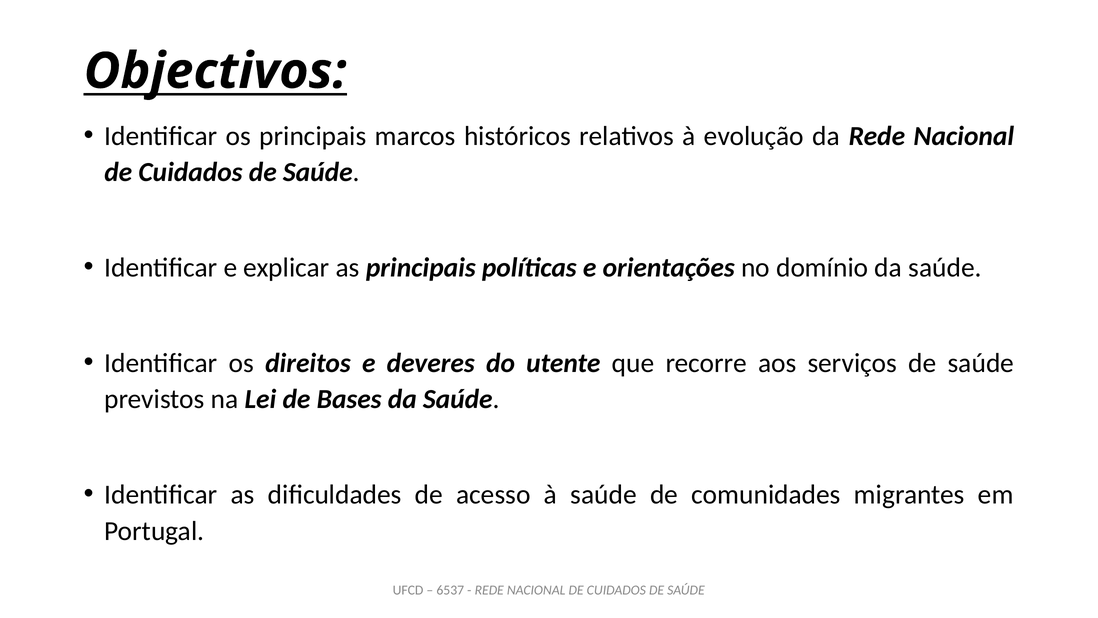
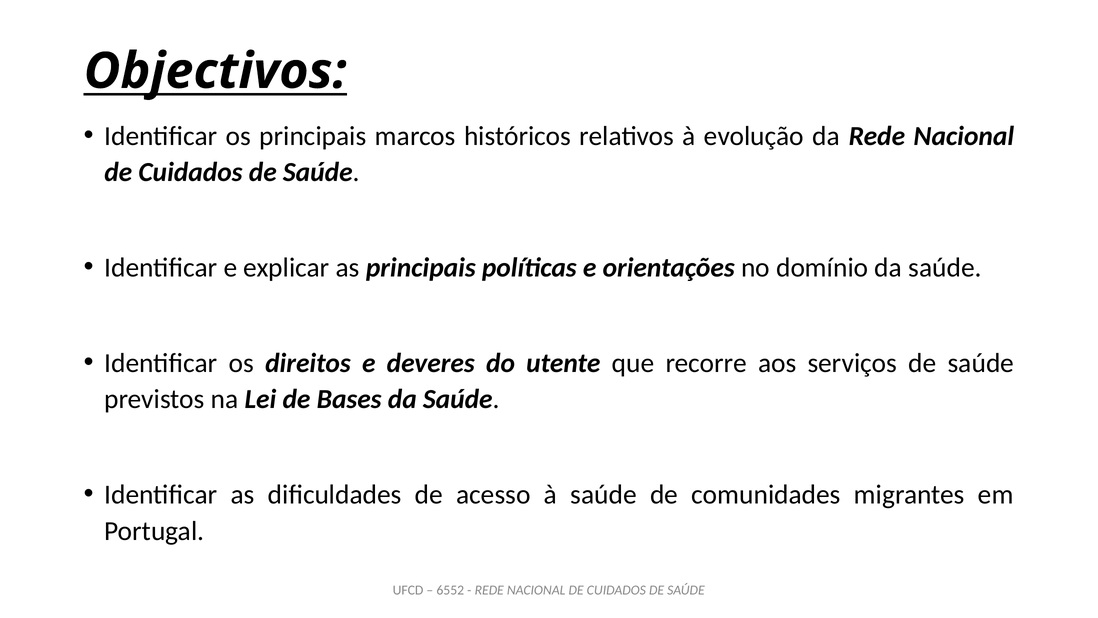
6537: 6537 -> 6552 (450, 590)
